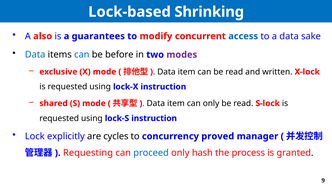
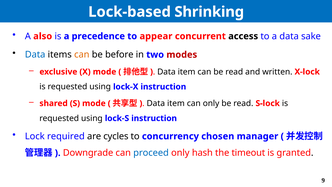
guarantees: guarantees -> precedence (98, 36)
modify: modify -> appear (156, 36)
access colour: blue -> black (243, 36)
can colour: blue -> orange (82, 55)
modes colour: purple -> red (182, 55)
explicitly: explicitly -> required (66, 136)
proved: proved -> chosen (218, 136)
Requesting: Requesting -> Downgrade (88, 153)
process: process -> timeout (248, 153)
